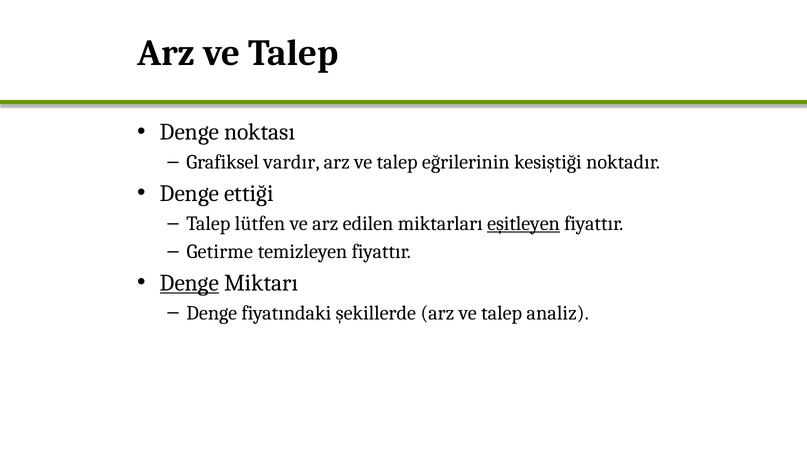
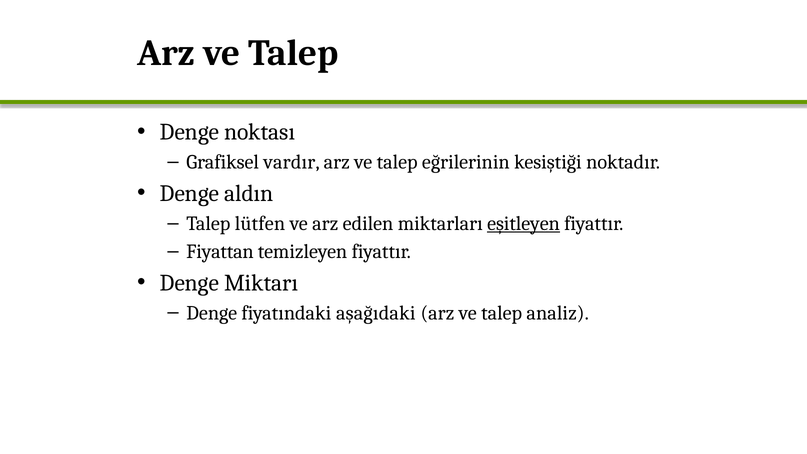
ettiği: ettiği -> aldın (249, 193)
Getirme: Getirme -> Fiyattan (220, 252)
Denge underline: present -> none (189, 283)
şekillerde: şekillerde -> aşağıdaki (376, 313)
